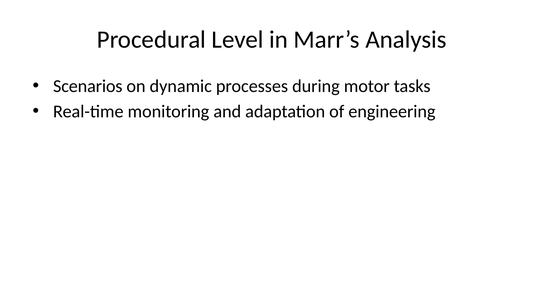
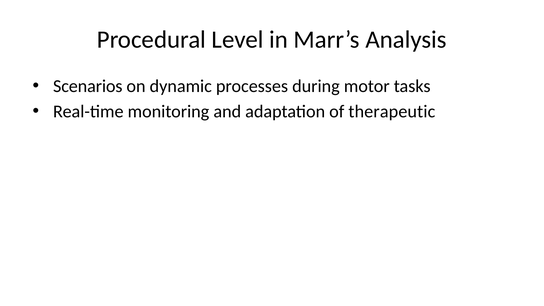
engineering: engineering -> therapeutic (392, 112)
